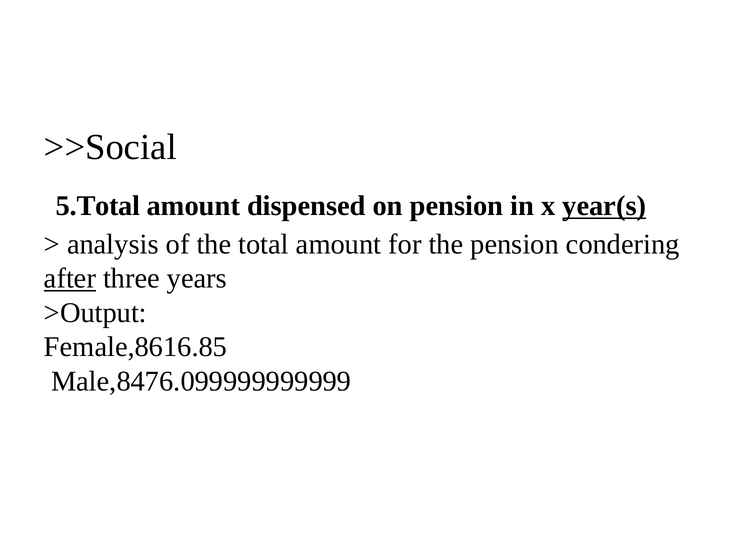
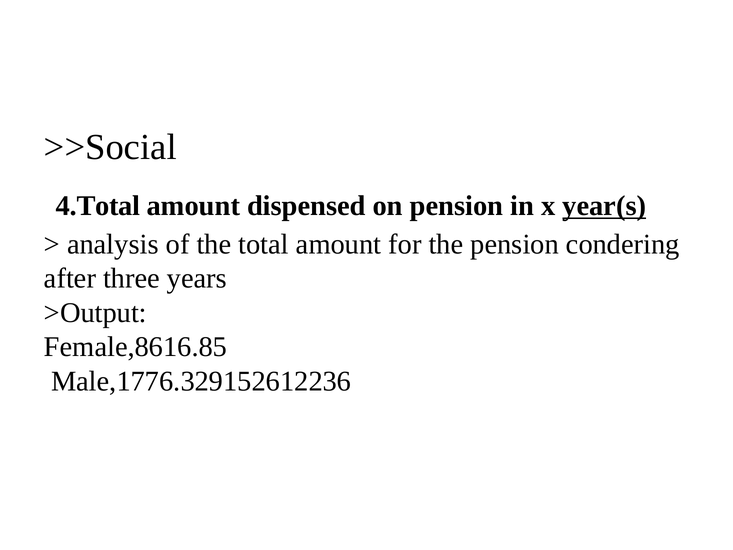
5.Total: 5.Total -> 4.Total (98, 206)
after underline: present -> none (70, 278)
Male,8476.099999999999: Male,8476.099999999999 -> Male,1776.329152612236 (201, 381)
